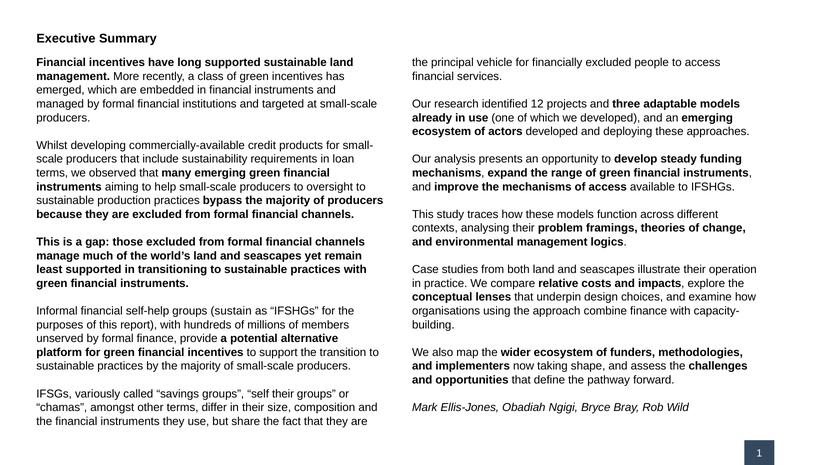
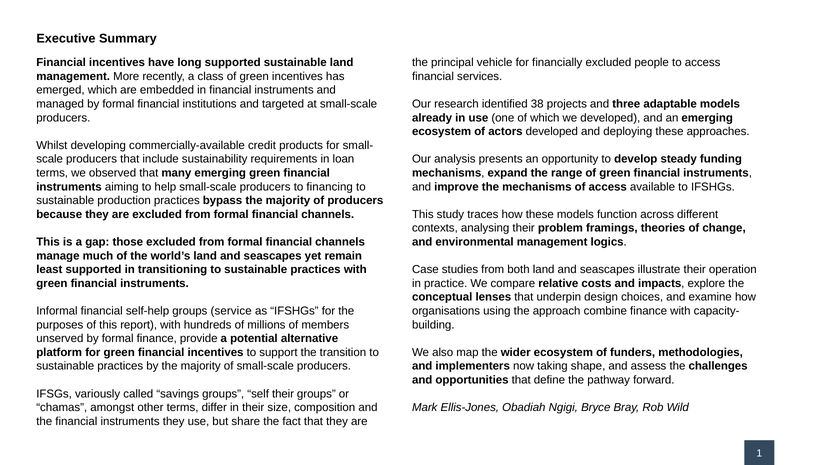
12: 12 -> 38 (537, 104)
oversight: oversight -> financing (330, 187)
sustain: sustain -> service (231, 311)
